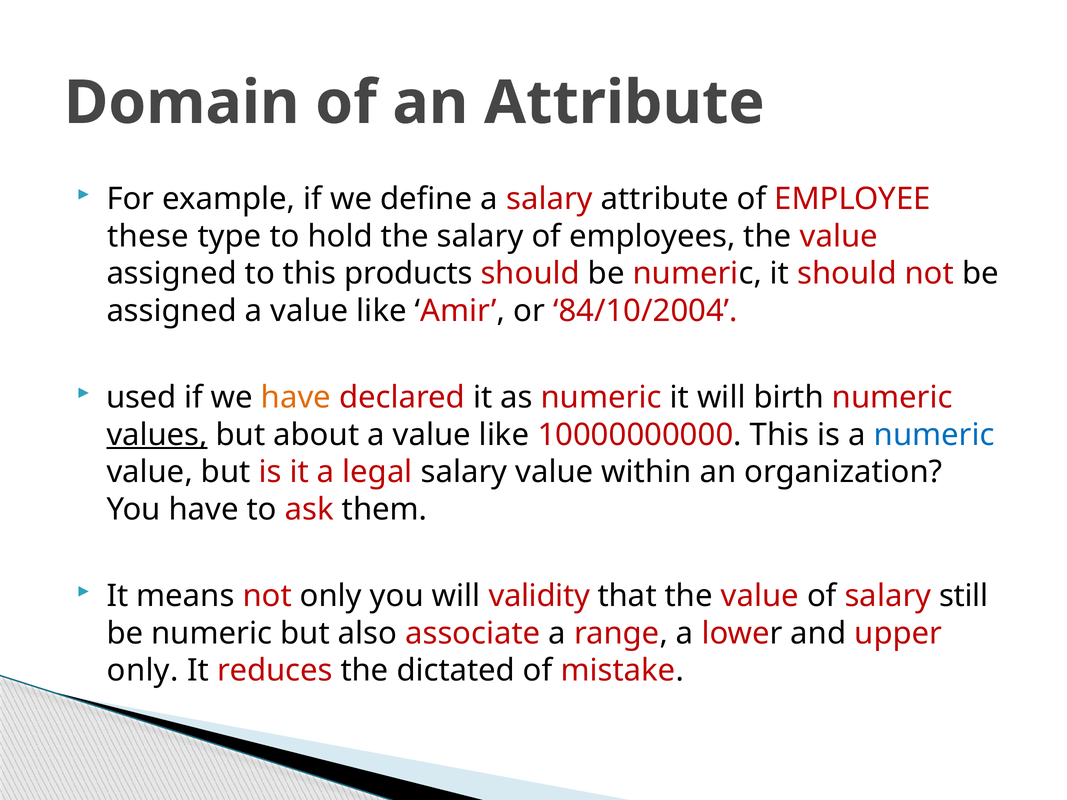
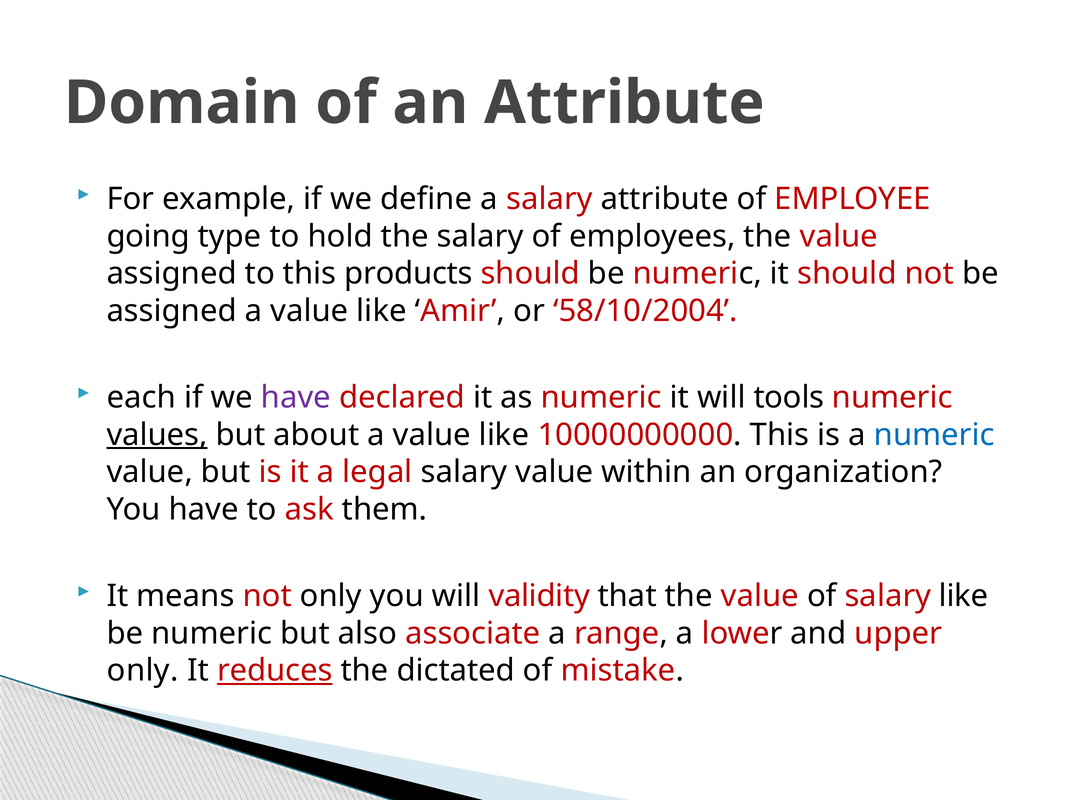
these: these -> going (148, 236)
84/10/2004: 84/10/2004 -> 58/10/2004 (645, 311)
used: used -> each (141, 398)
have colour: orange -> purple (296, 398)
birth: birth -> tools (789, 398)
salary still: still -> like (964, 596)
reduces underline: none -> present (275, 671)
